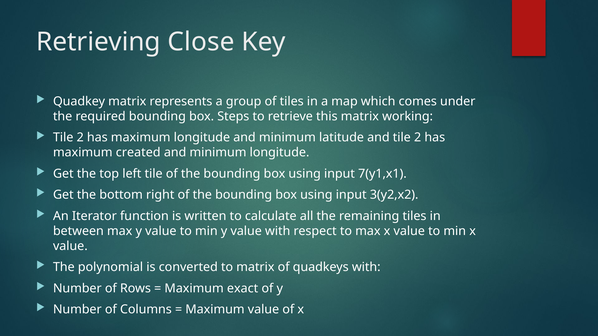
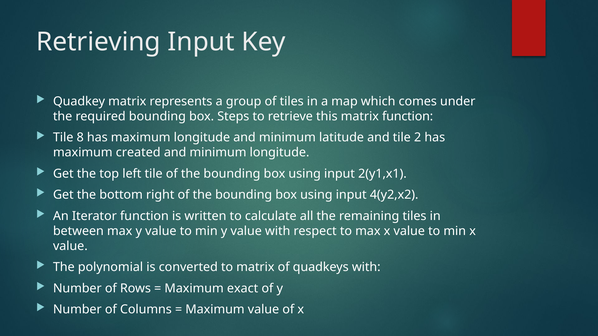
Retrieving Close: Close -> Input (201, 42)
matrix working: working -> function (408, 116)
2: 2 -> 8 (80, 138)
7(y1,x1: 7(y1,x1 -> 2(y1,x1 (382, 174)
3(y2,x2: 3(y2,x2 -> 4(y2,x2 (394, 195)
